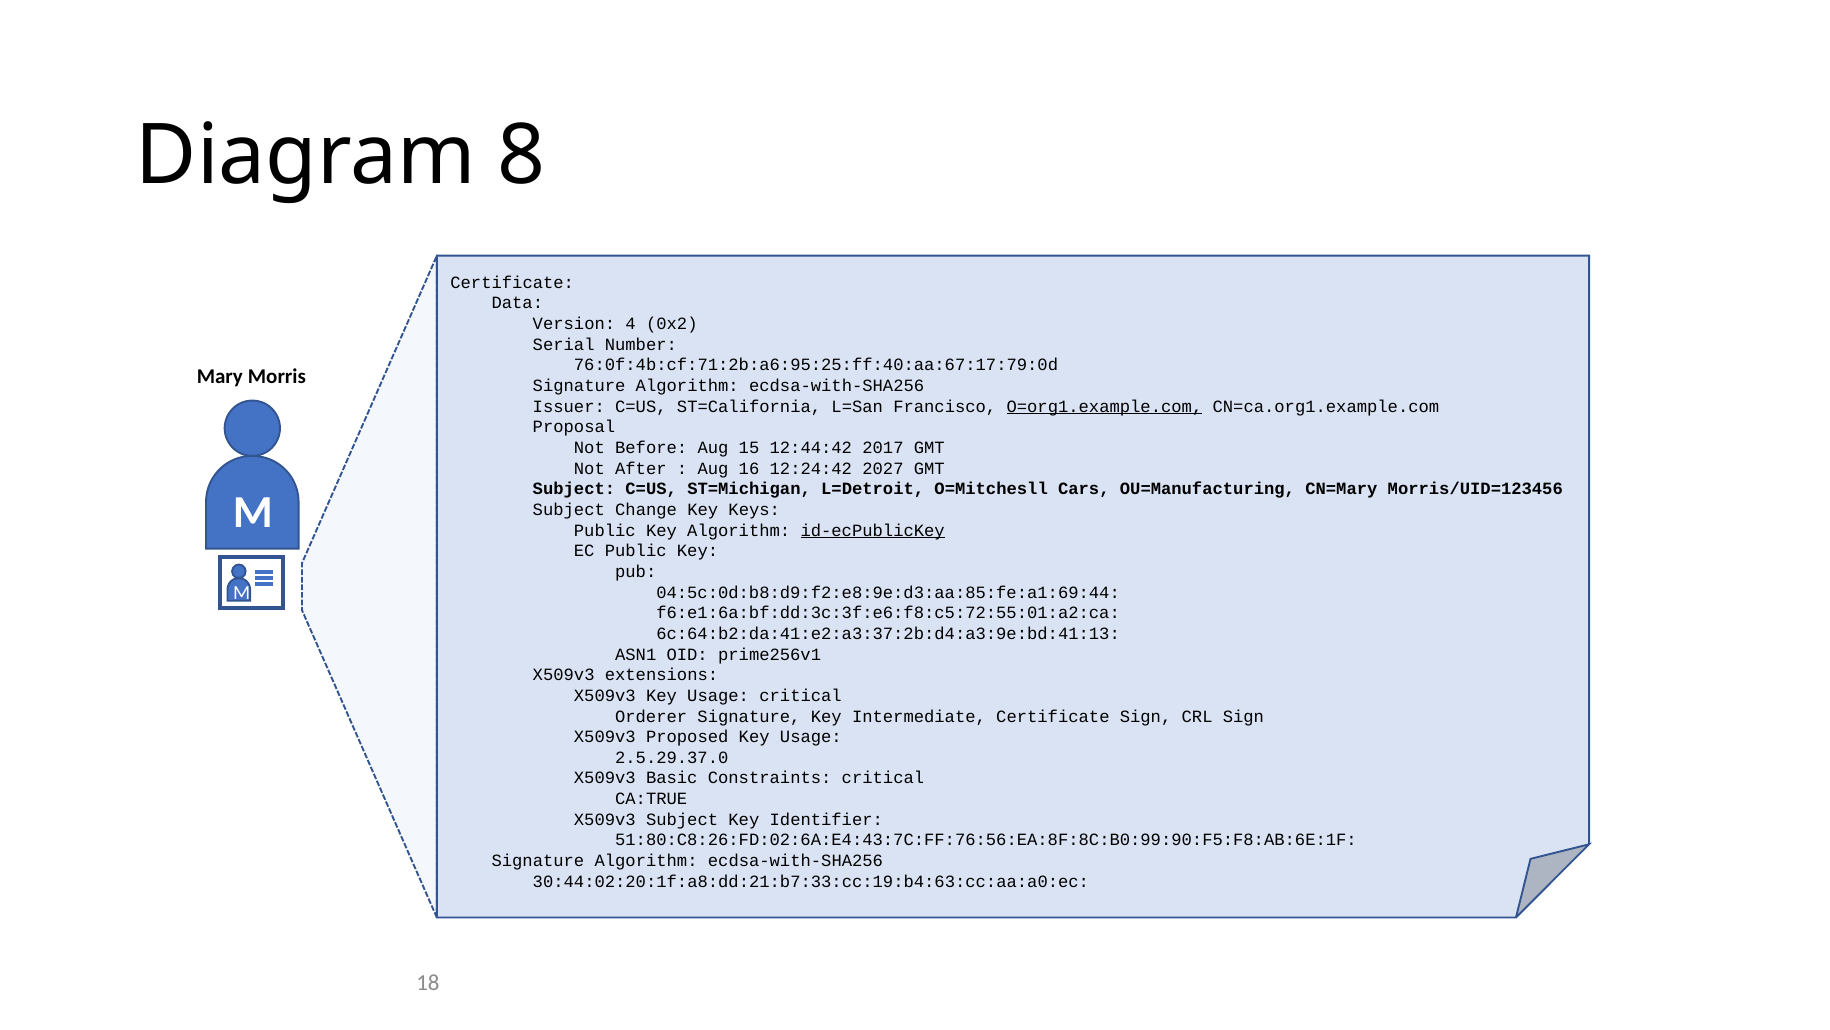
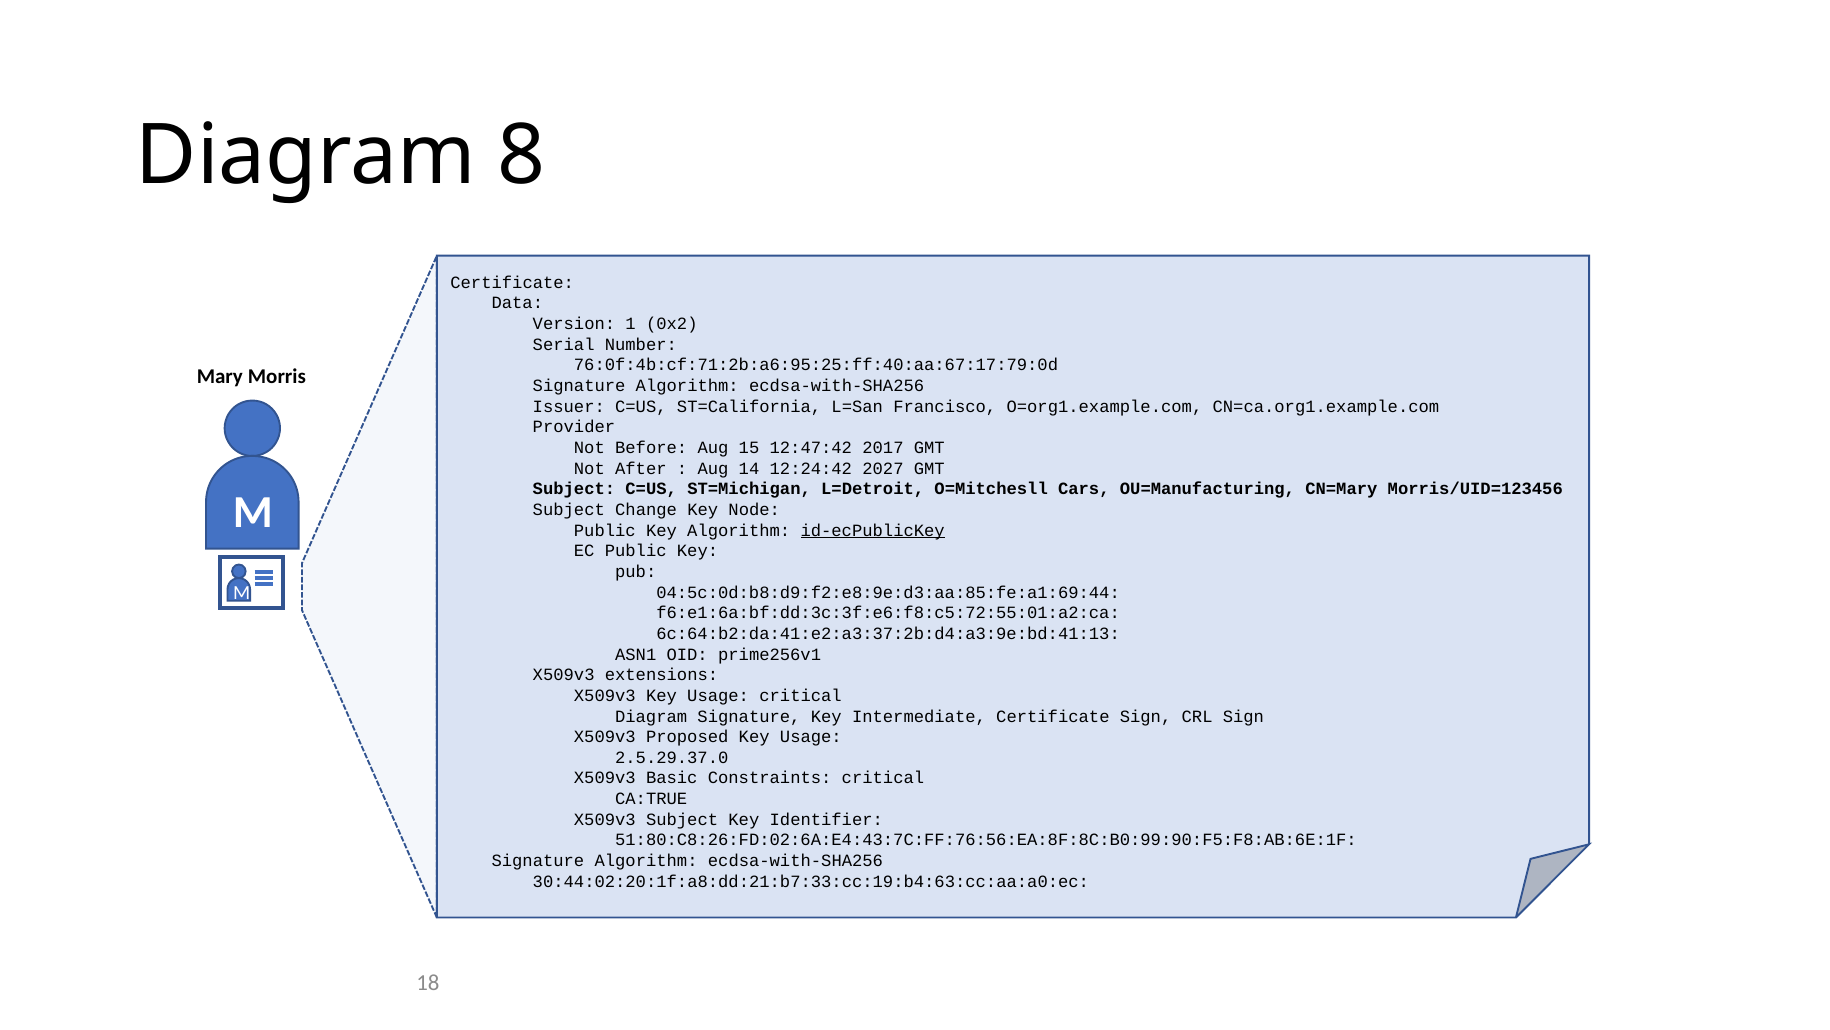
4: 4 -> 1 (631, 324)
O=org1.example.com underline: present -> none (1104, 406)
Proposal: Proposal -> Provider (574, 427)
12:44:42: 12:44:42 -> 12:47:42 (811, 448)
16: 16 -> 14 (749, 468)
Keys: Keys -> Node (754, 509)
Orderer: Orderer -> Diagram (651, 716)
